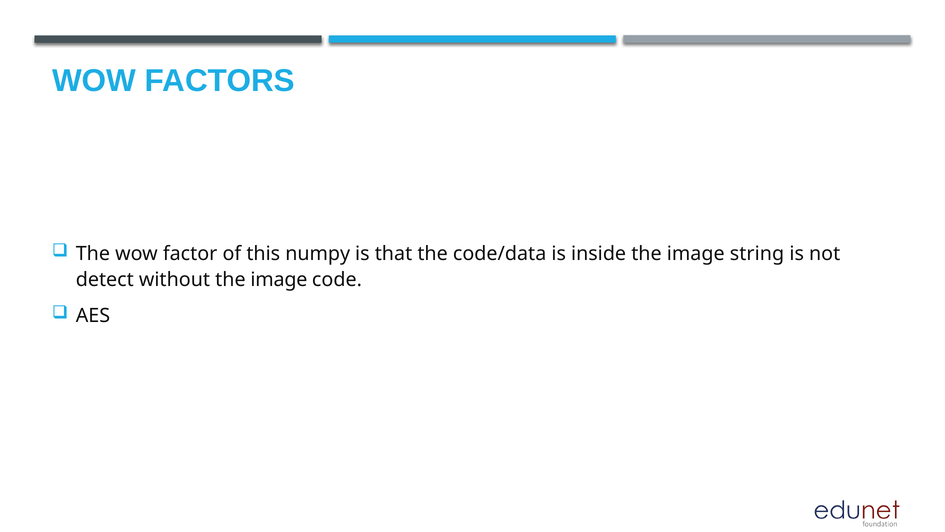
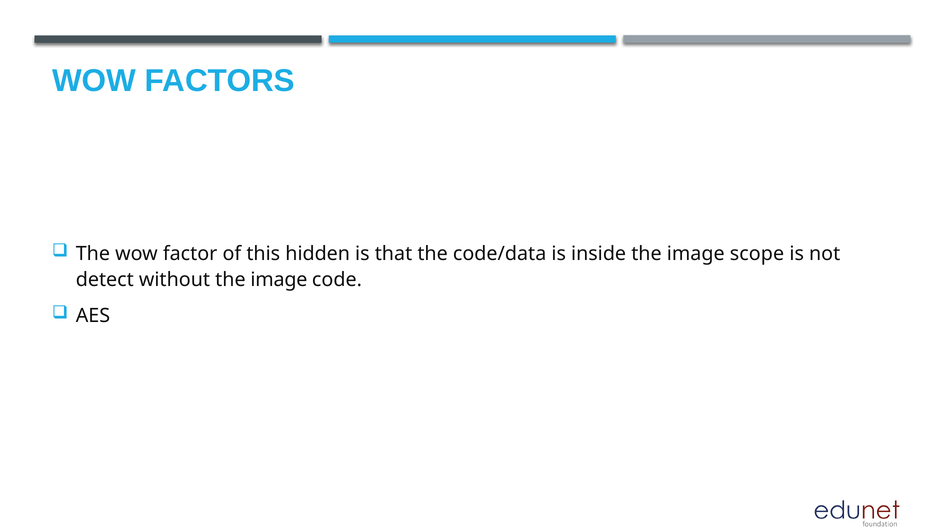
numpy: numpy -> hidden (318, 254)
string: string -> scope (757, 254)
